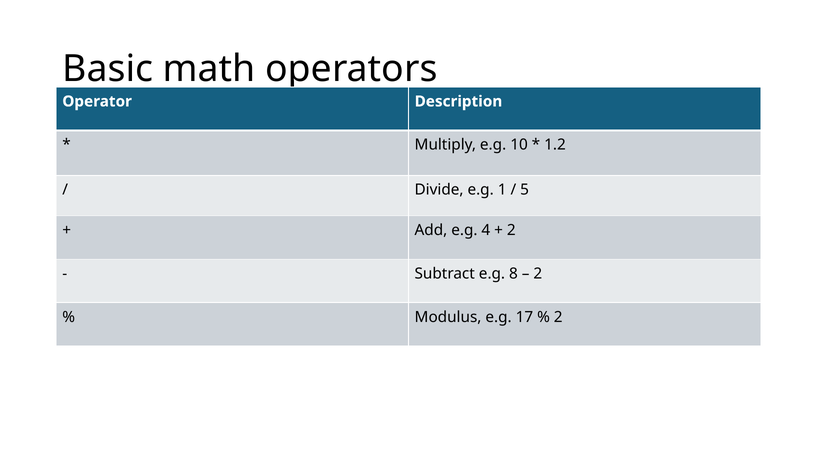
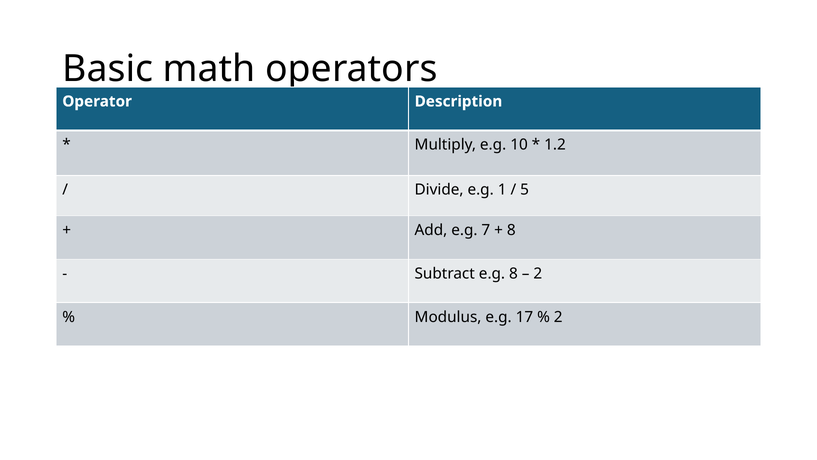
4: 4 -> 7 (486, 230)
2: 2 -> 8 (511, 230)
